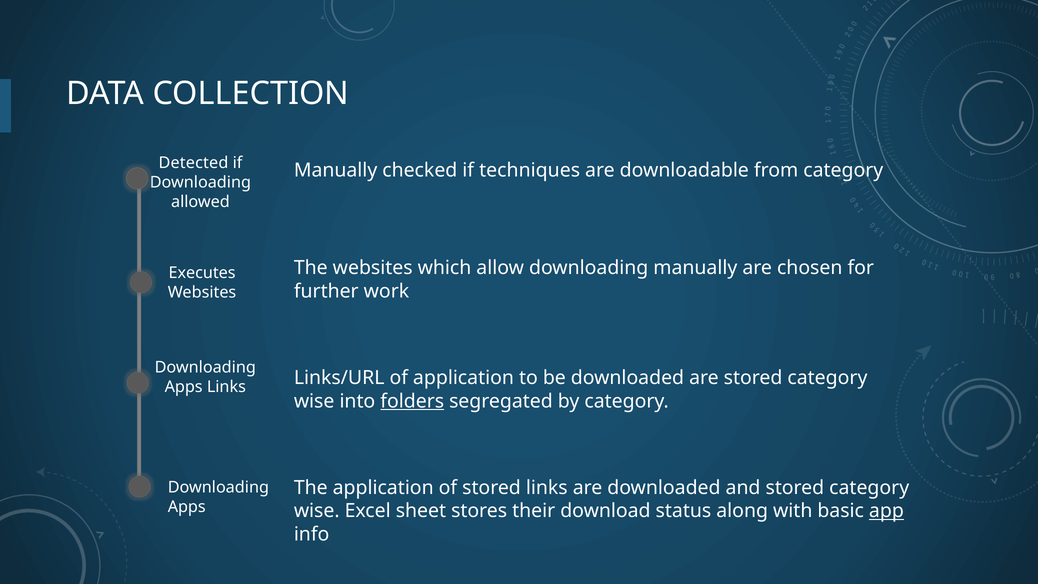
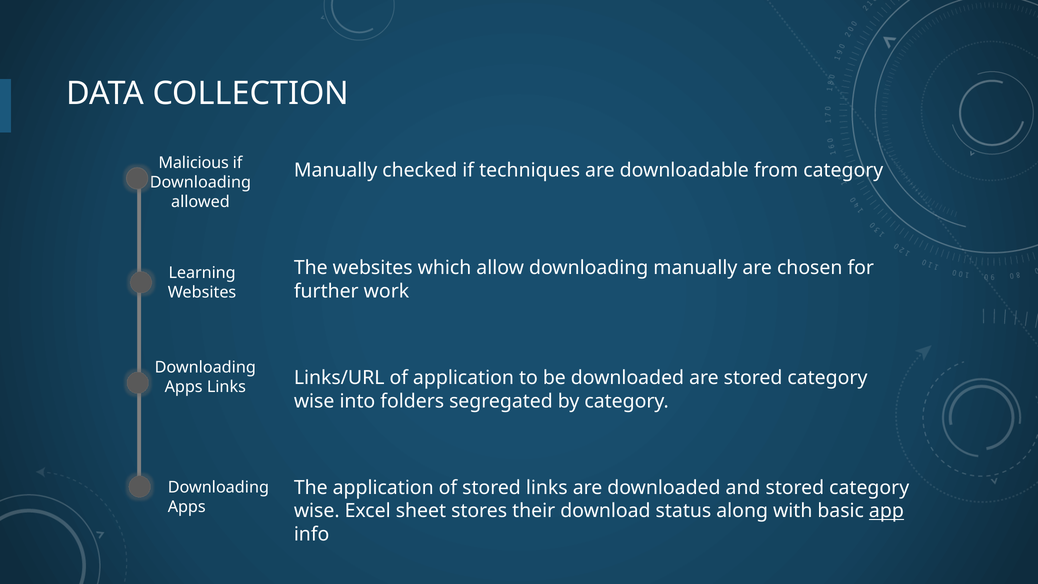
Detected: Detected -> Malicious (194, 163)
Executes: Executes -> Learning (202, 273)
folders underline: present -> none (412, 401)
